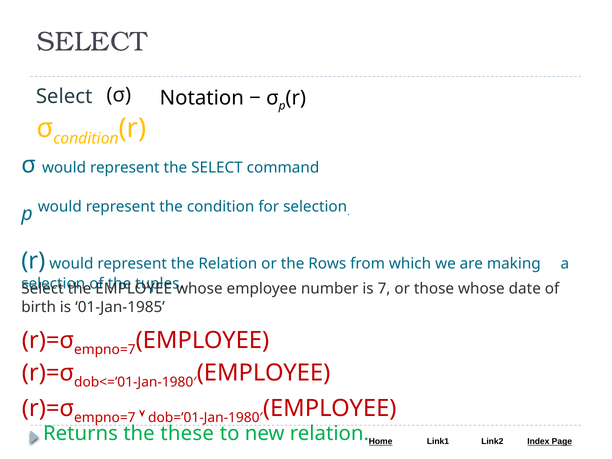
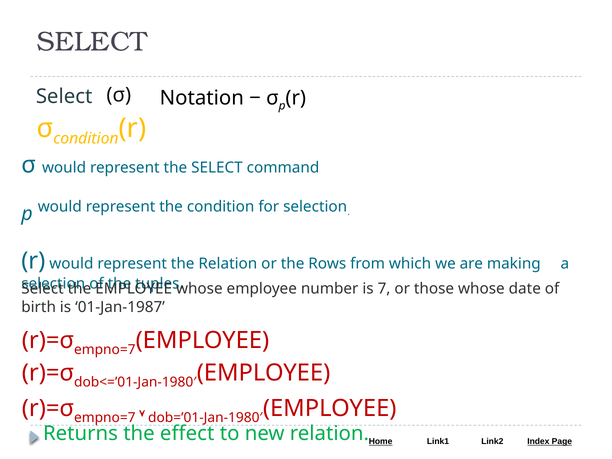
01-Jan-1985: 01-Jan-1985 -> 01-Jan-1987 (120, 307)
these: these -> effect (187, 433)
